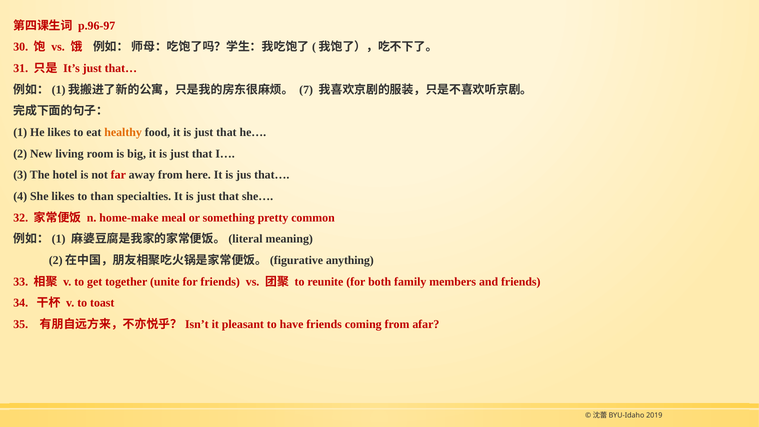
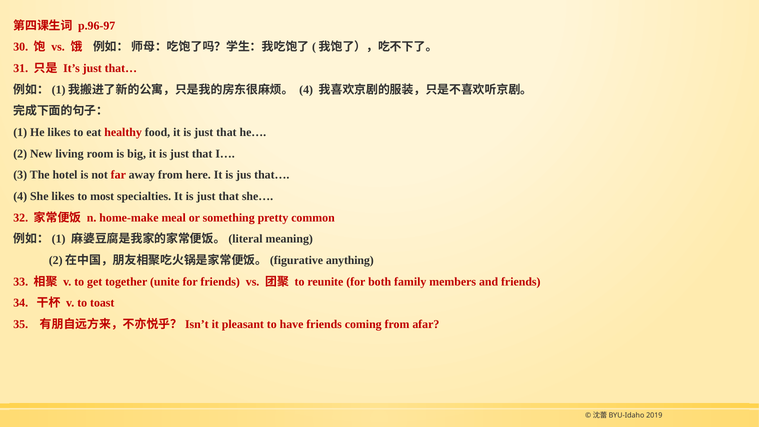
7: 7 -> 4 (306, 90)
healthy colour: orange -> red (123, 132)
than: than -> most (102, 196)
